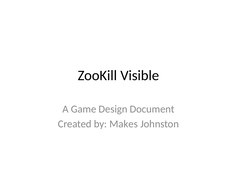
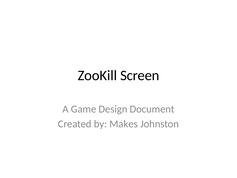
Visible: Visible -> Screen (140, 75)
